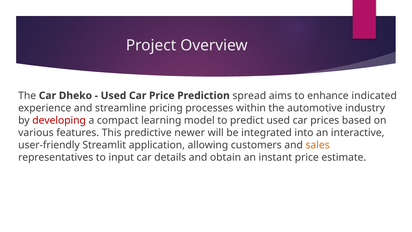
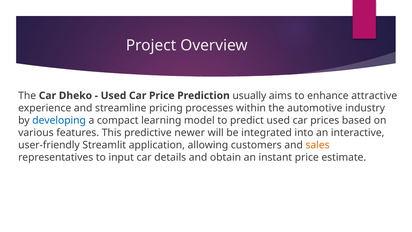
spread: spread -> usually (249, 96)
indicated: indicated -> attractive (374, 96)
developing colour: red -> blue (59, 120)
